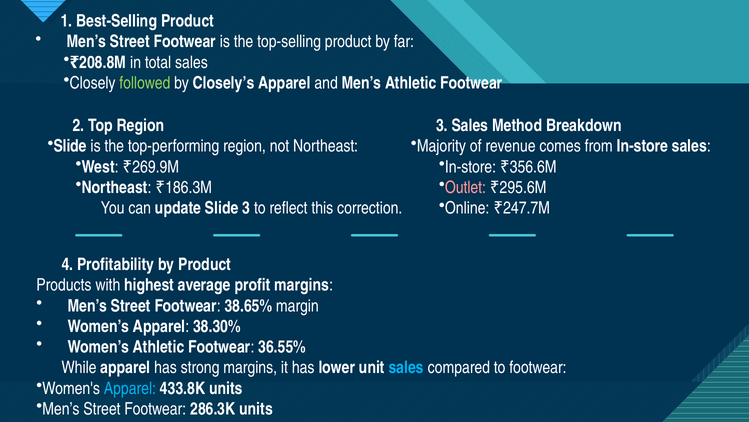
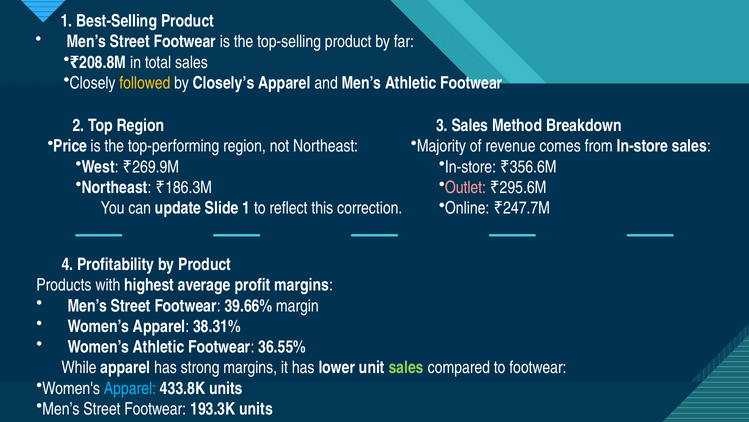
followed colour: light green -> yellow (145, 83)
Slide: Slide -> Price (70, 146)
3: 3 -> 1 (246, 208)
38.65%: 38.65% -> 39.66% (248, 305)
38.30%: 38.30% -> 38.31% (217, 326)
sales colour: light blue -> light green (406, 367)
286.3K: 286.3K -> 193.3K (213, 408)
